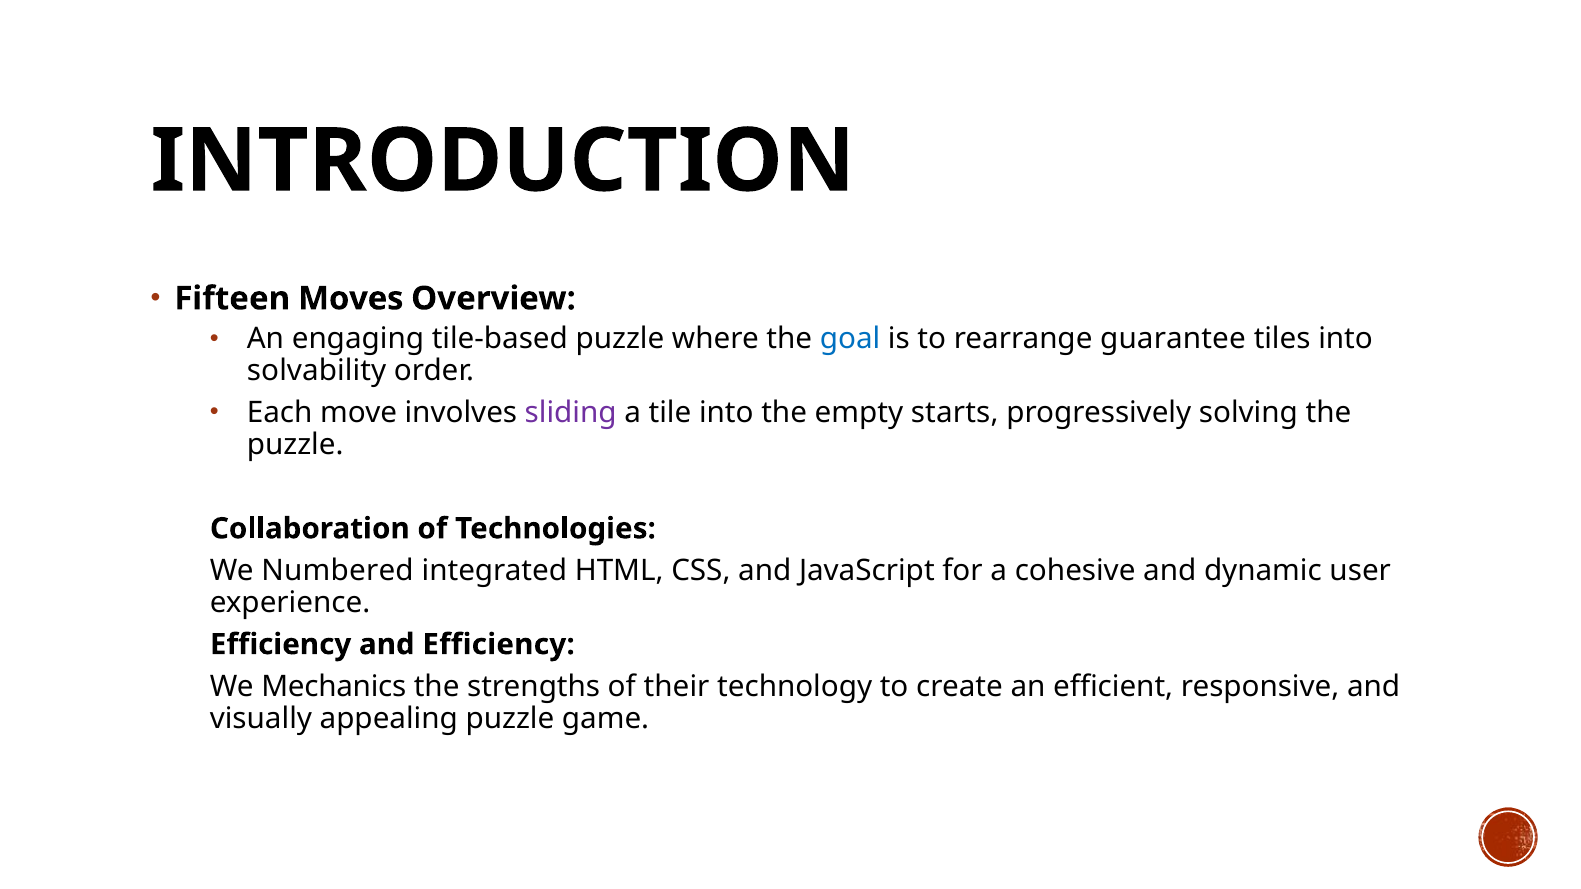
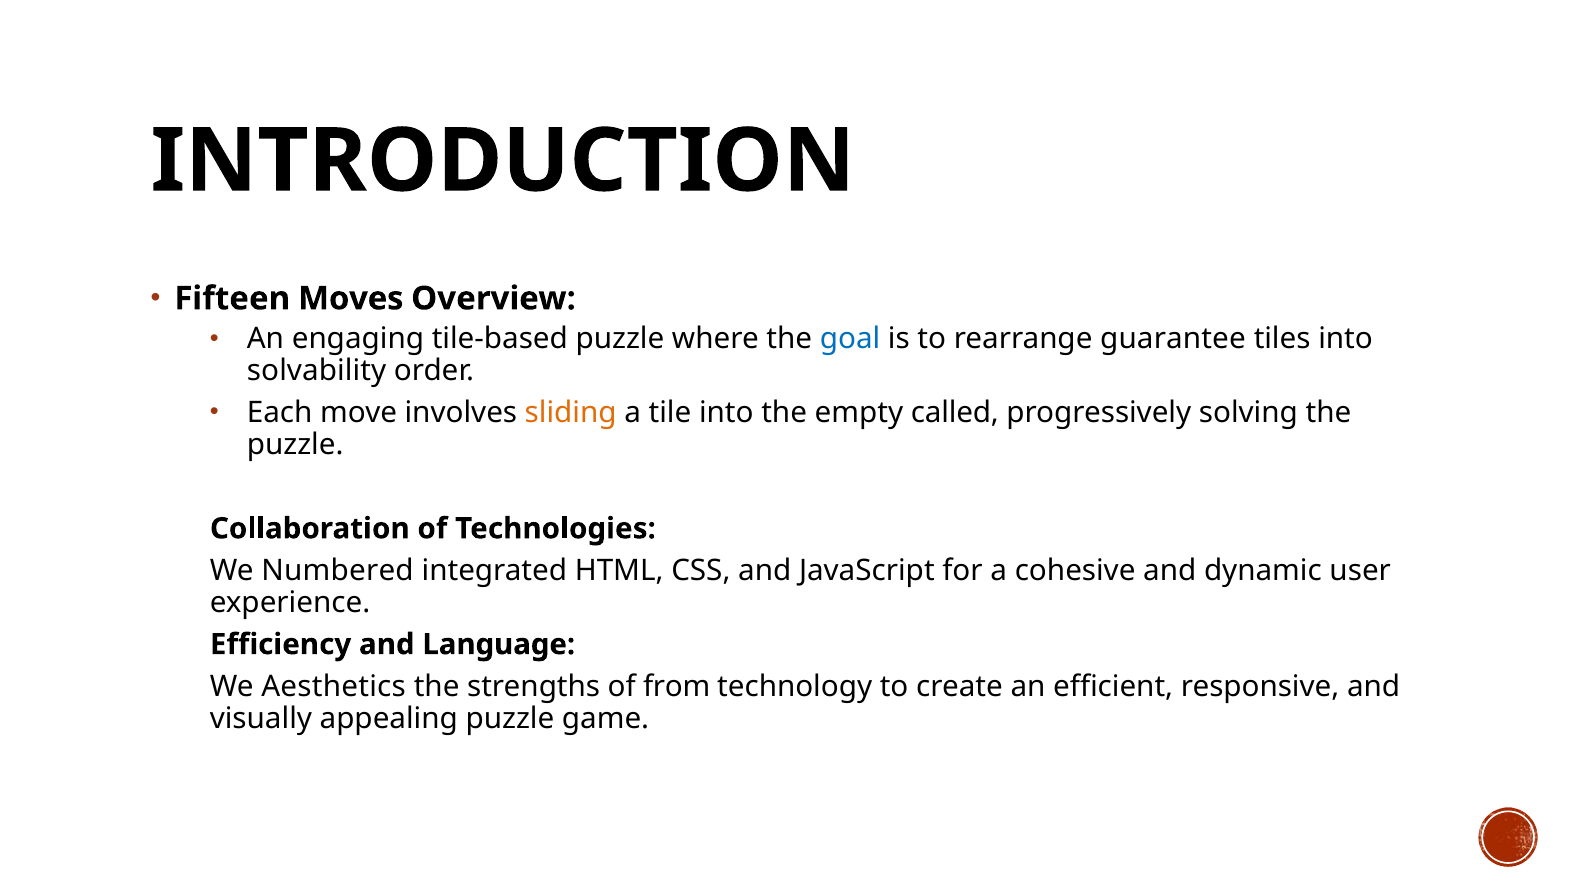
sliding colour: purple -> orange (571, 413)
starts: starts -> called (955, 413)
and Efficiency: Efficiency -> Language (499, 645)
Mechanics: Mechanics -> Aesthetics (334, 687)
their: their -> from (677, 687)
